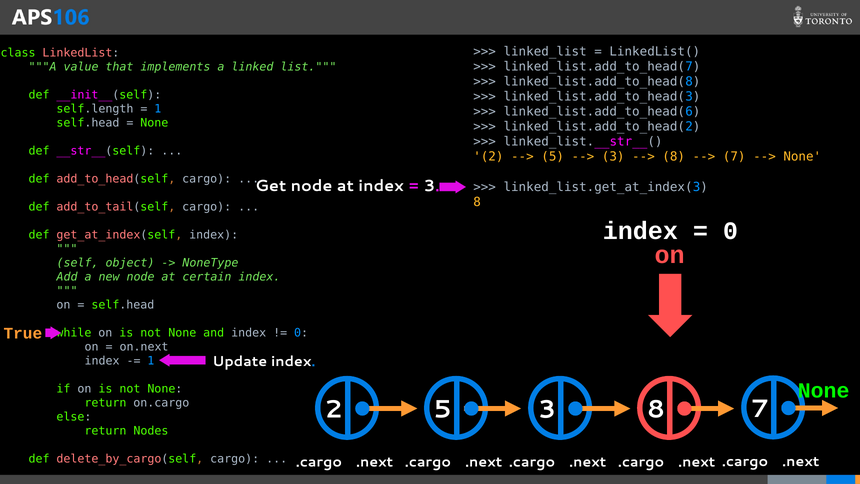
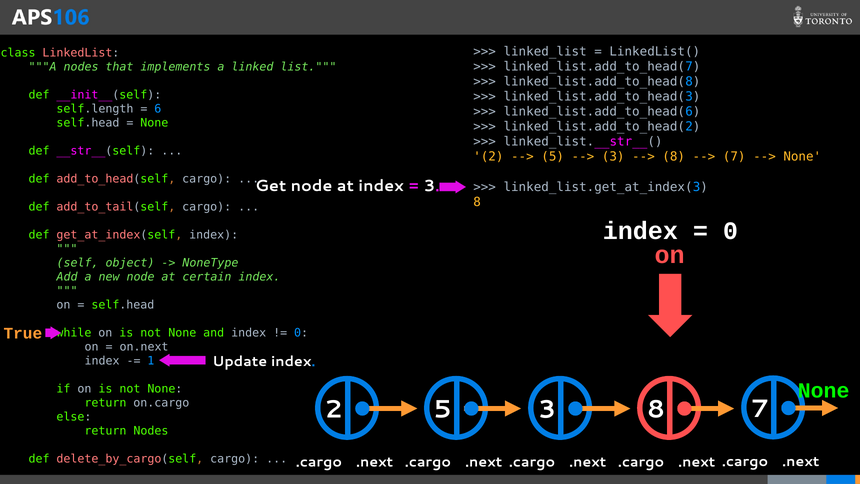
A value: value -> nodes (81, 67)
1: 1 -> 6 (158, 109)
